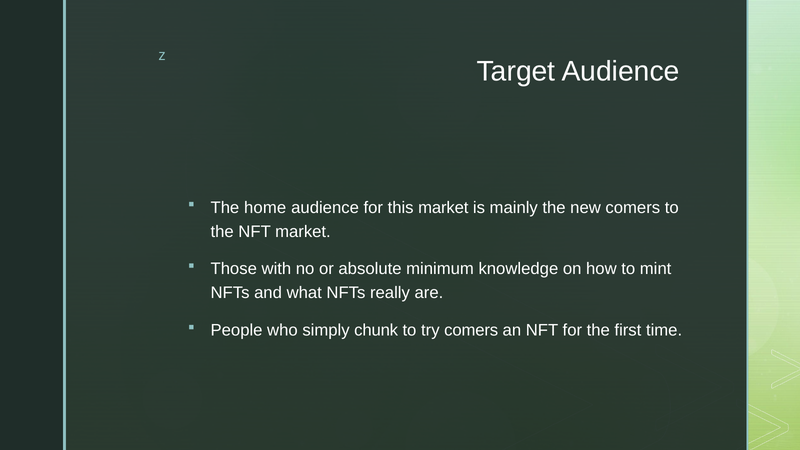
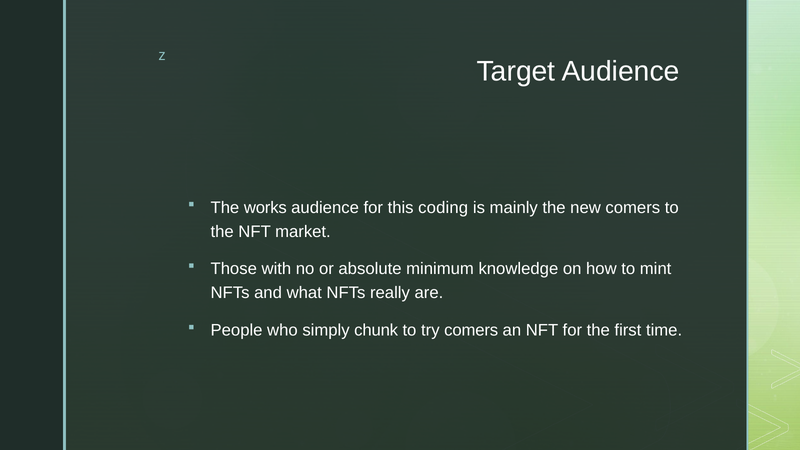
home: home -> works (265, 208)
this market: market -> coding (443, 208)
